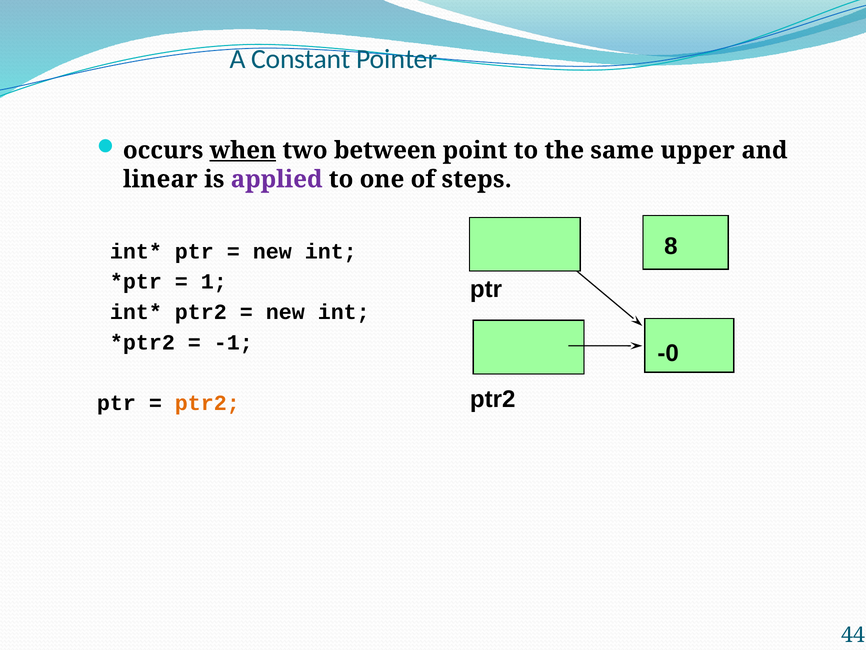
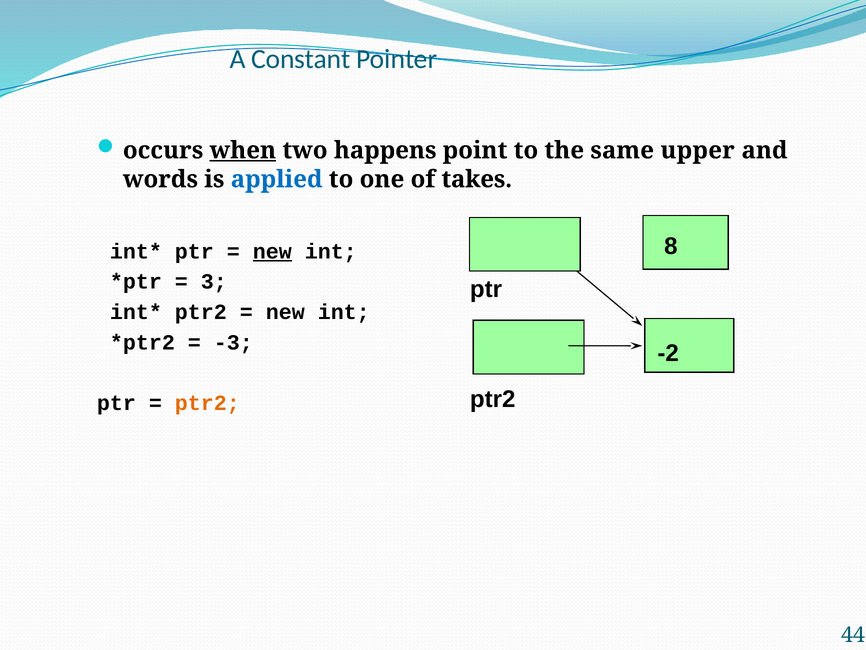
between: between -> happens (385, 150)
linear: linear -> words (160, 179)
applied colour: purple -> blue (277, 179)
steps: steps -> takes (477, 179)
new underline: none -> present (272, 251)
1: 1 -> 3 (214, 281)
-1: -1 -> -3 (233, 342)
-0: -0 -> -2 (668, 353)
